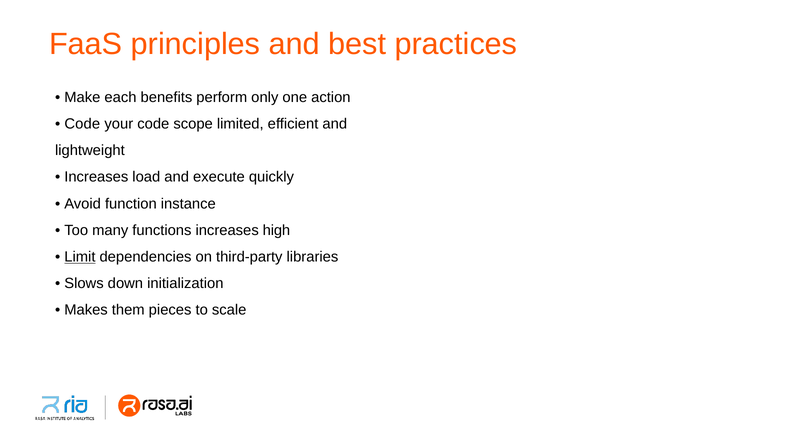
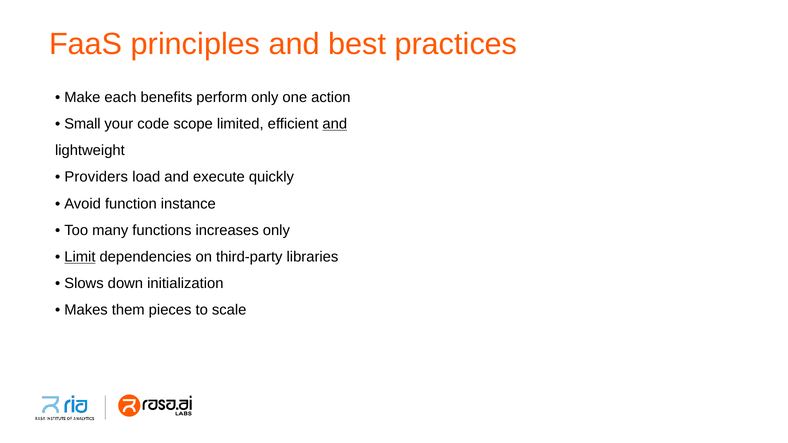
Code: Code -> Small (82, 124)
and underline: none -> present (335, 124)
Increases: Increases -> Providers (96, 177)
increases high: high -> only (276, 230)
